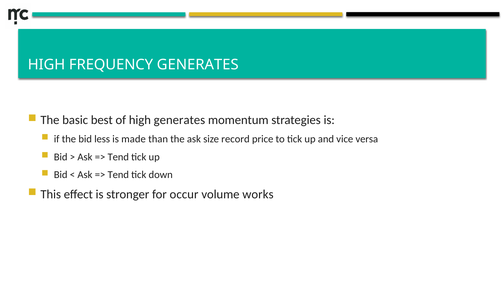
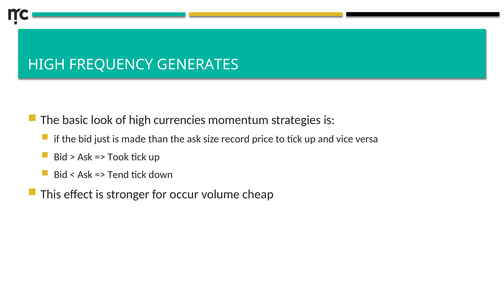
best: best -> look (102, 120)
high generates: generates -> currencies (180, 120)
less: less -> just (102, 139)
Tend: Tend -> Took (118, 157)
works: works -> cheap (258, 195)
